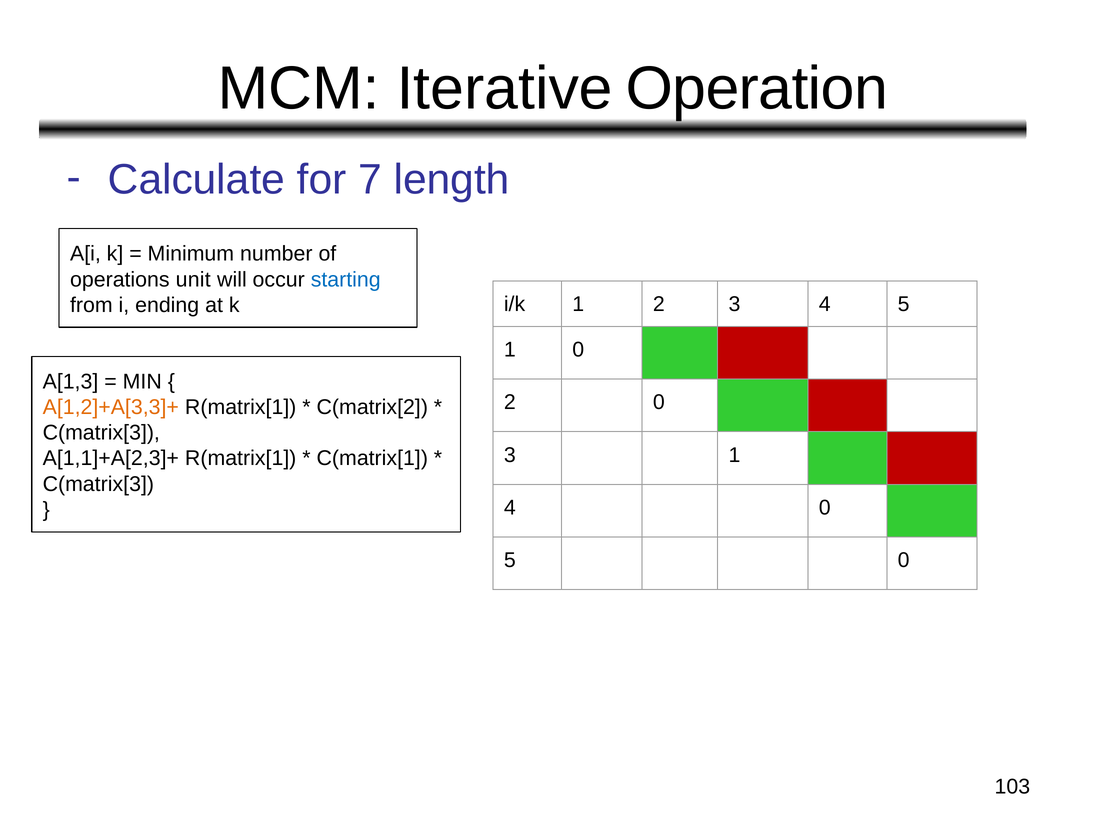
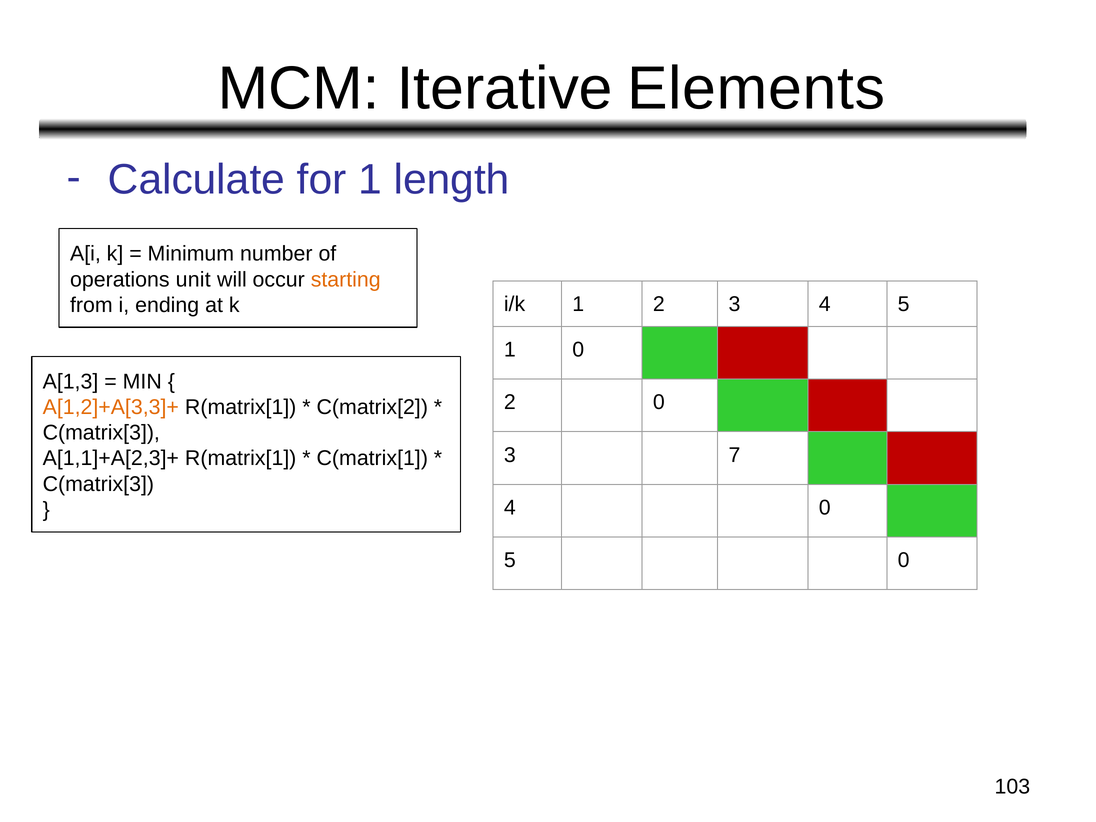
Operation: Operation -> Elements (756, 89)
for 7: 7 -> 1 (370, 180)
starting colour: blue -> orange (346, 279)
3 1: 1 -> 7 (735, 455)
